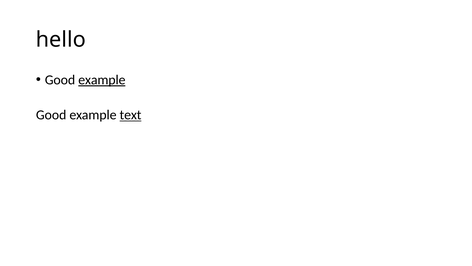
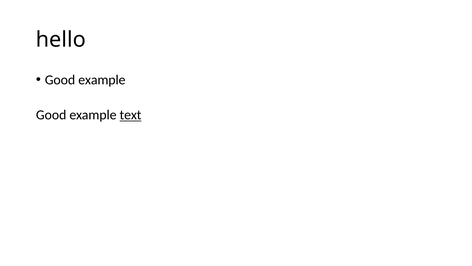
example underline: present -> none (102, 80)
